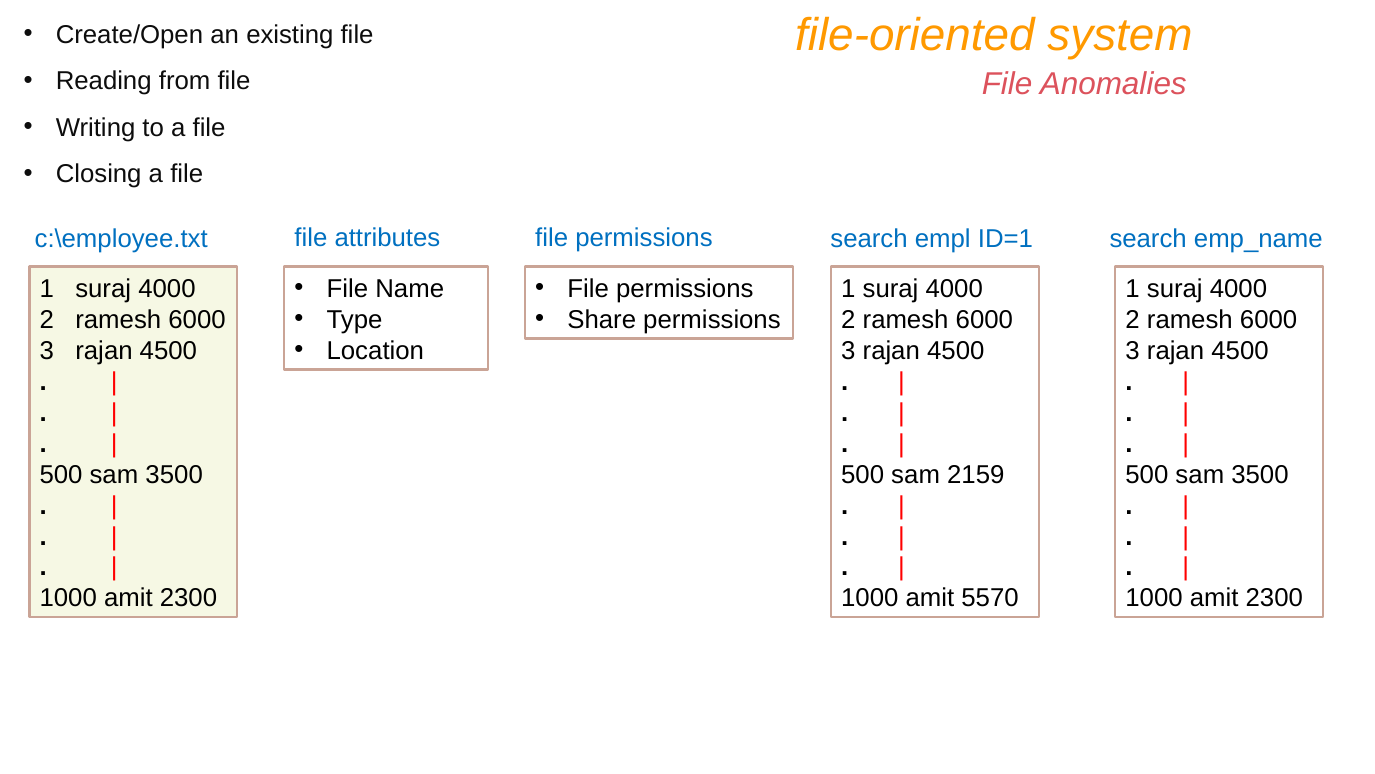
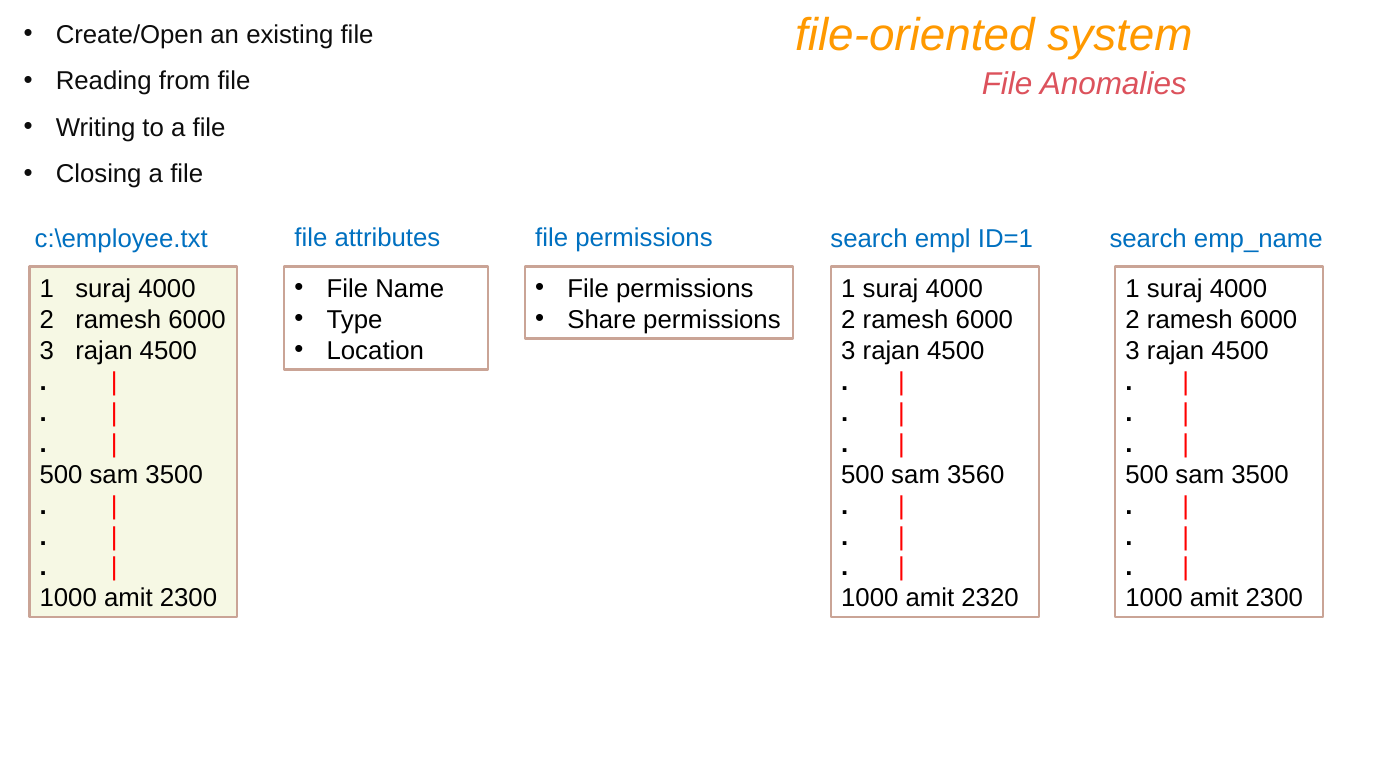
2159: 2159 -> 3560 (976, 474)
5570: 5570 -> 2320 (990, 598)
